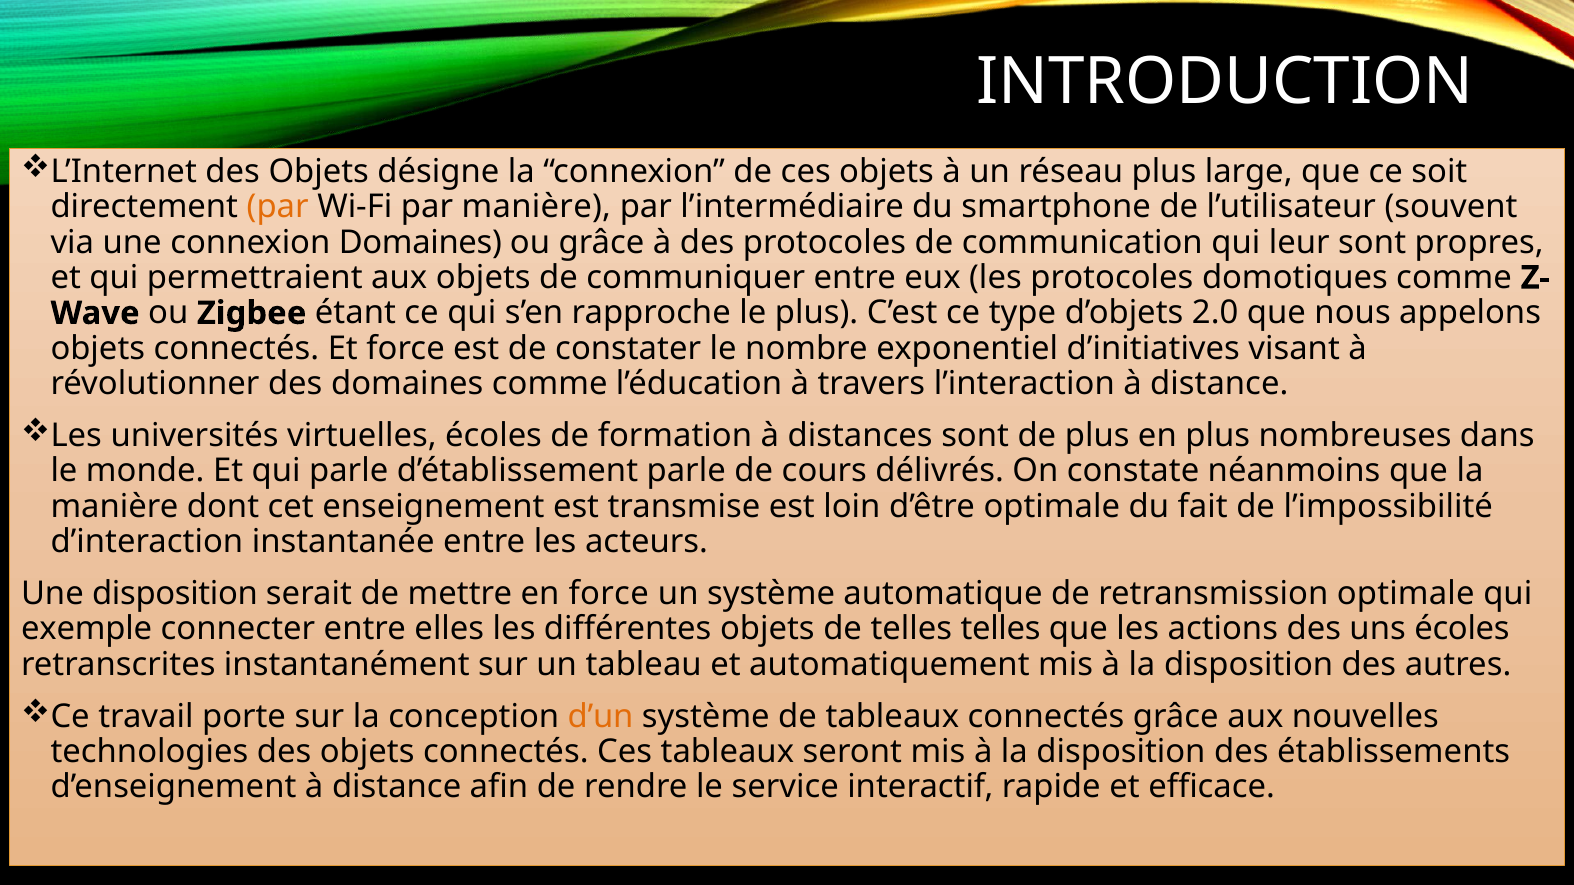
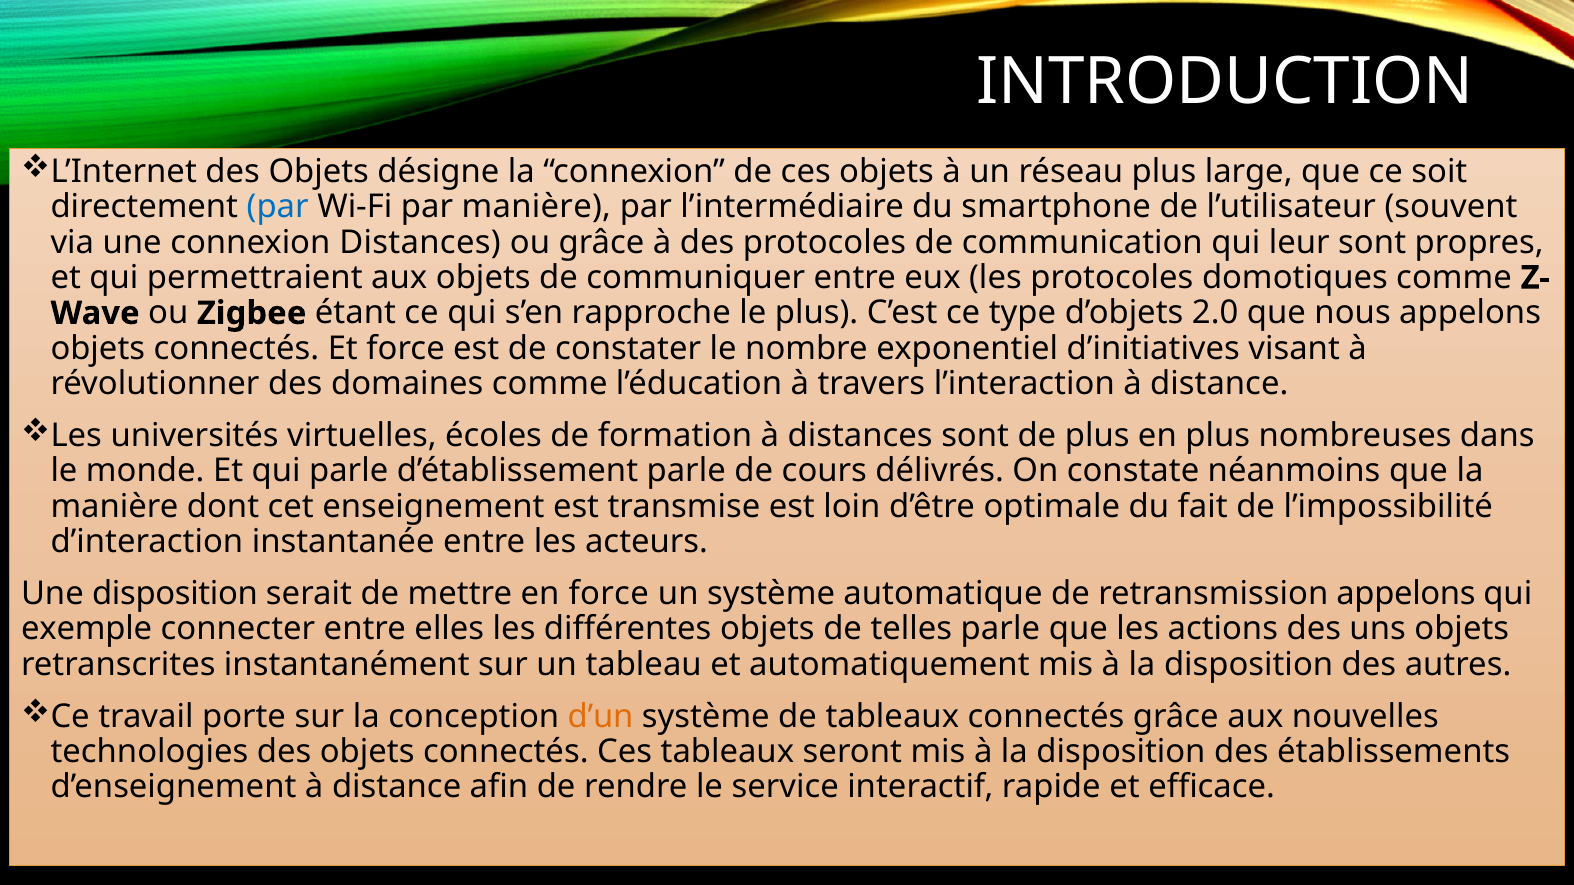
par colour: orange -> blue (278, 207)
connexion Domaines: Domaines -> Distances (420, 242)
retransmission optimale: optimale -> appelons (1406, 594)
telles telles: telles -> parle (1000, 629)
uns écoles: écoles -> objets (1462, 629)
